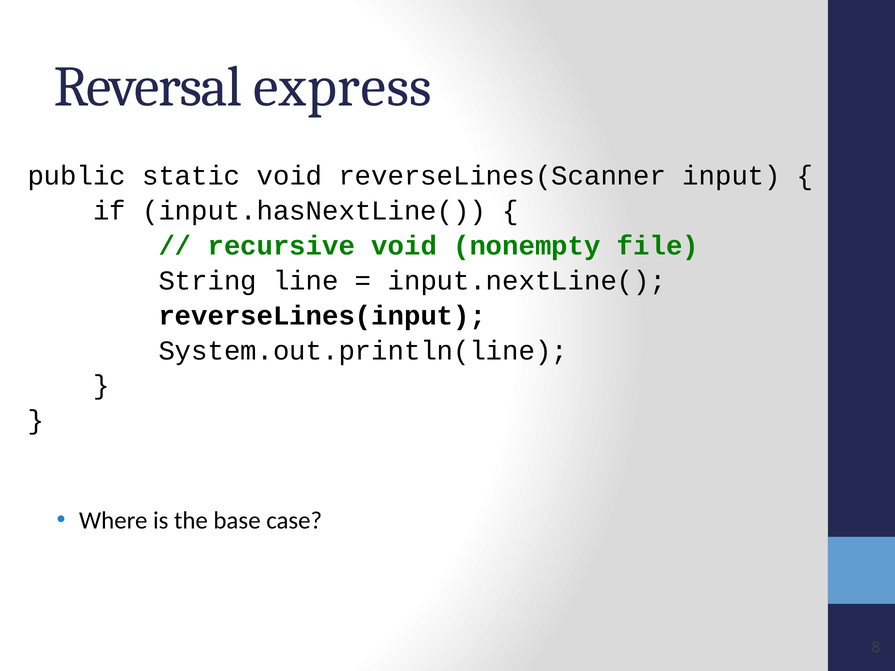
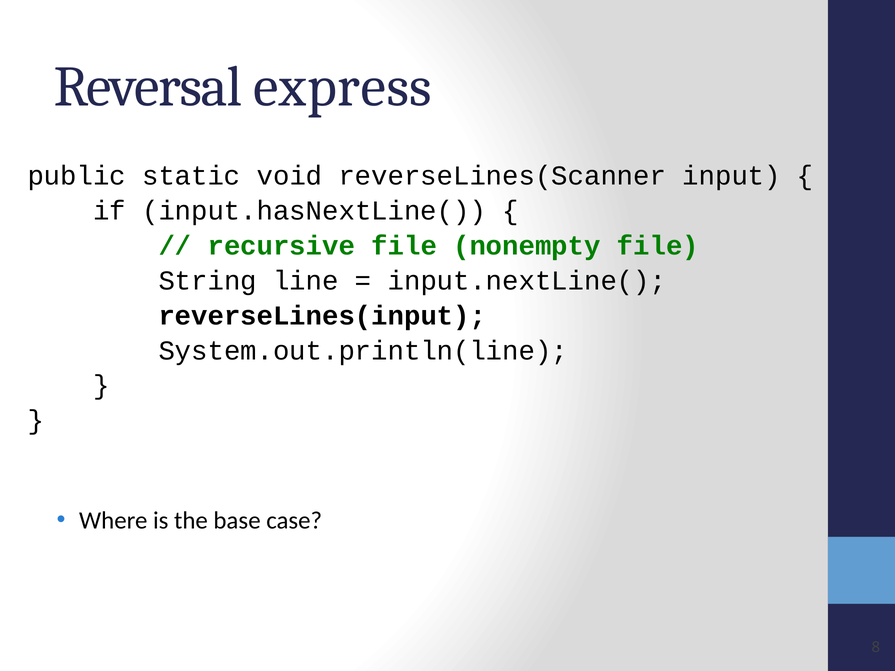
recursive void: void -> file (404, 246)
